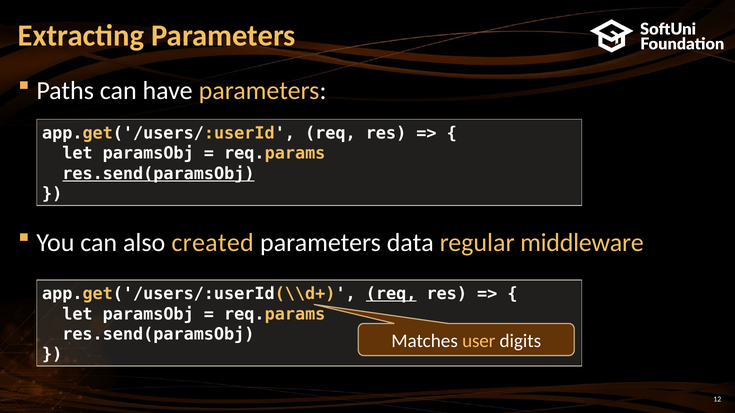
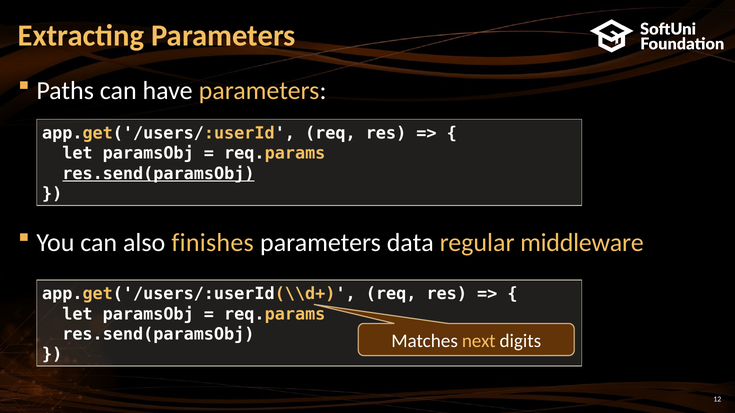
created: created -> finishes (213, 243)
req underline: present -> none (391, 294)
user: user -> next (479, 341)
